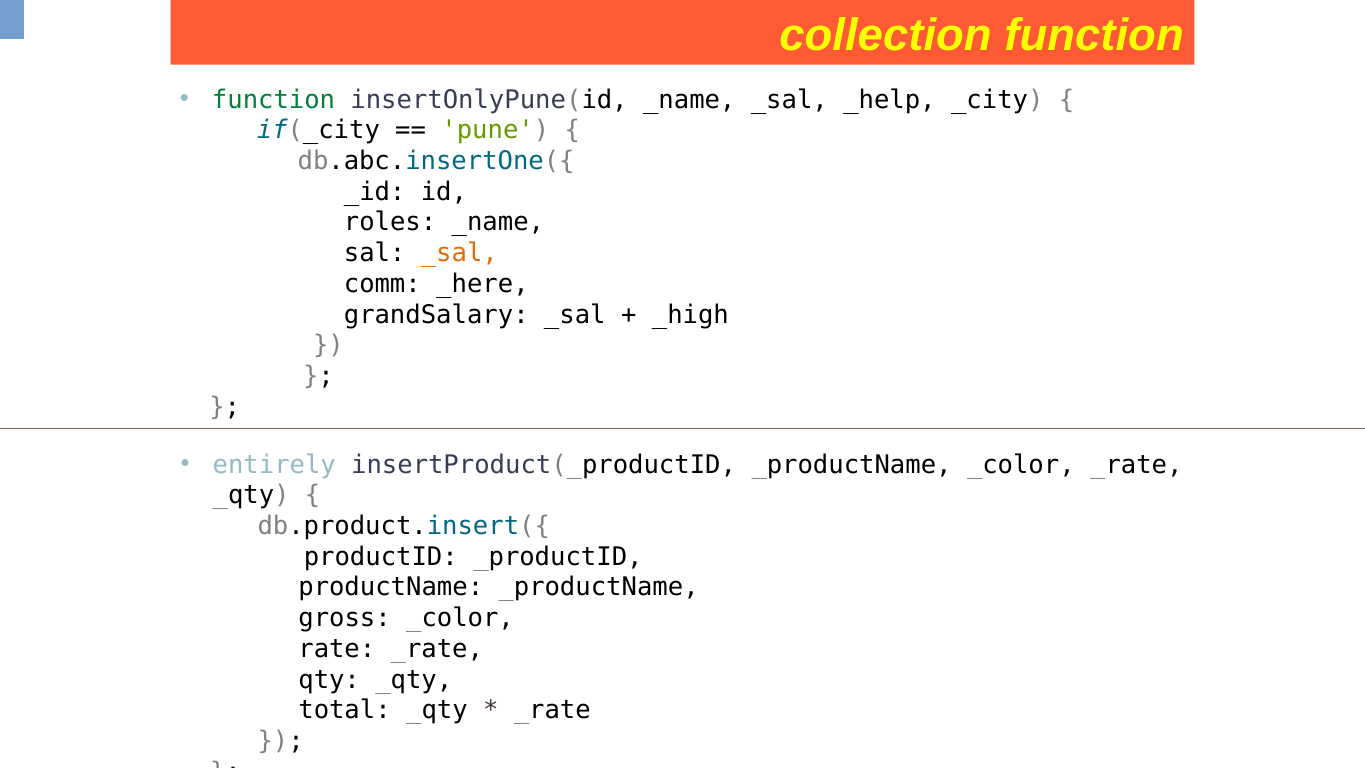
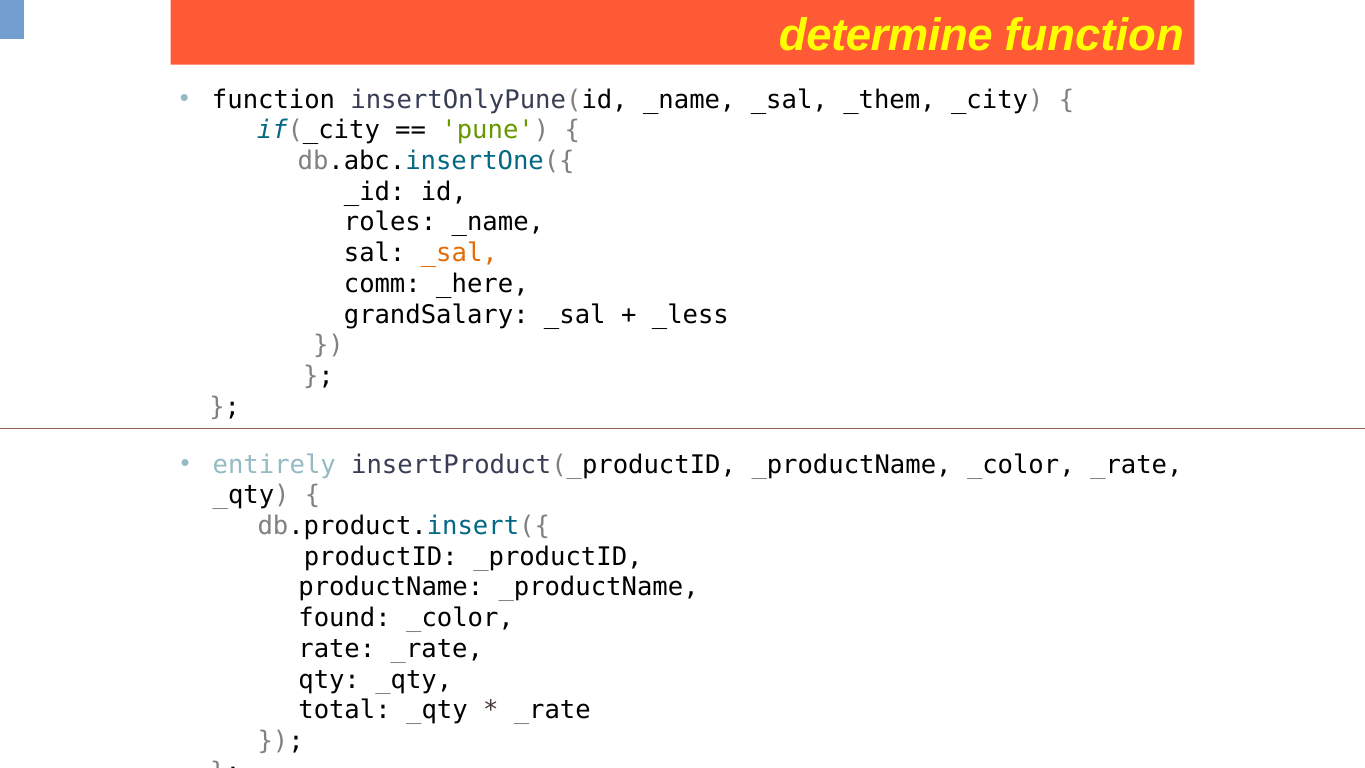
collection: collection -> determine (886, 36)
function colour: green -> black (274, 100)
_help: _help -> _them (889, 100)
_high: _high -> _less (690, 315)
gross: gross -> found (345, 618)
